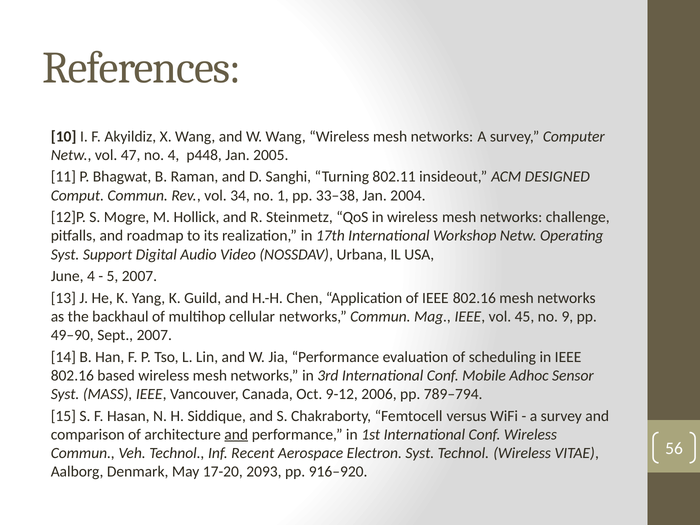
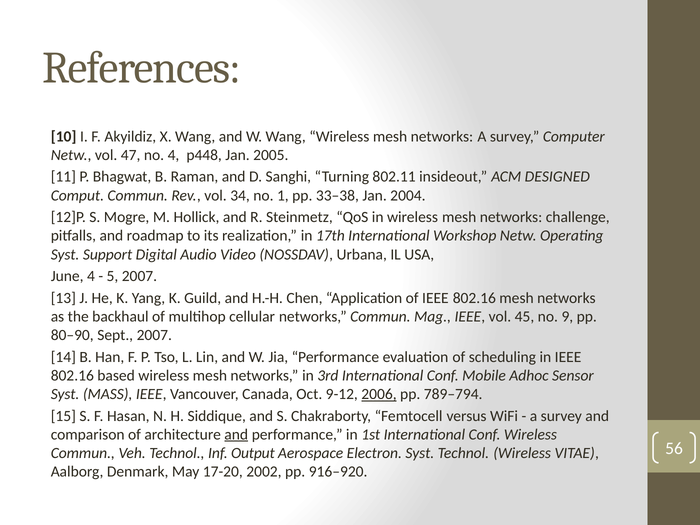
49–90: 49–90 -> 80–90 (72, 335)
2006 underline: none -> present (379, 394)
Recent: Recent -> Output (253, 453)
2093: 2093 -> 2002 (264, 472)
